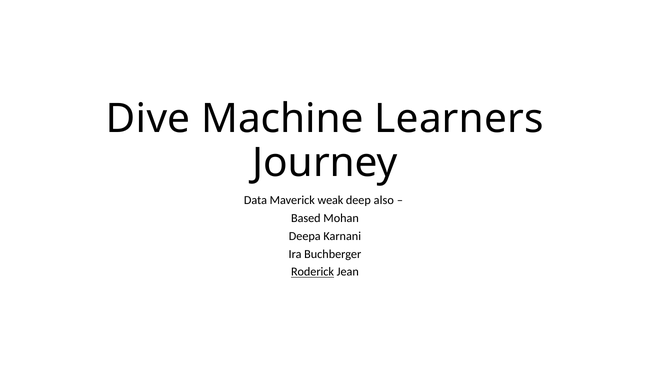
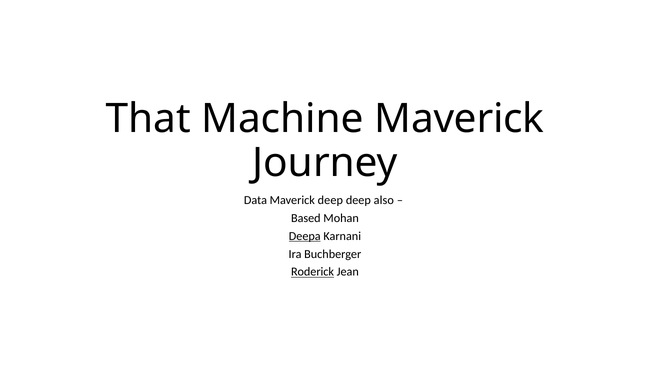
Dive: Dive -> That (148, 119)
Machine Learners: Learners -> Maverick (459, 119)
Maverick weak: weak -> deep (330, 200)
Deepa underline: none -> present (305, 236)
